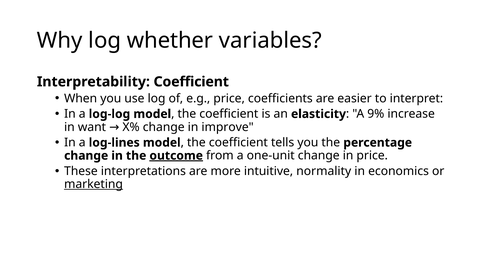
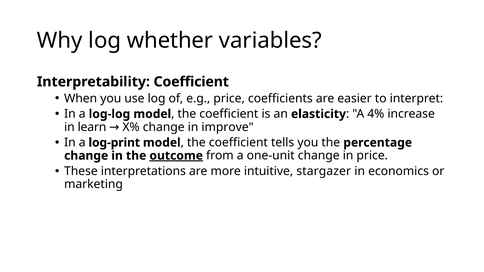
9%: 9% -> 4% (376, 114)
want: want -> learn (92, 127)
log-lines: log-lines -> log-print (114, 143)
normality: normality -> stargazer (324, 171)
marketing underline: present -> none (93, 184)
